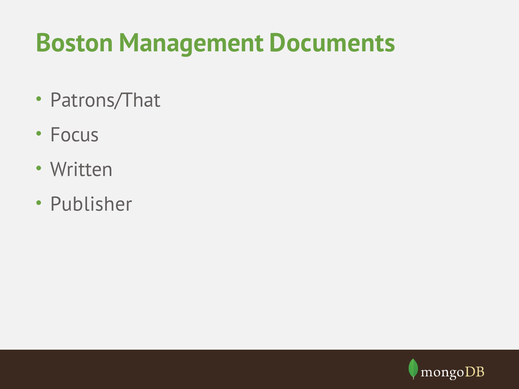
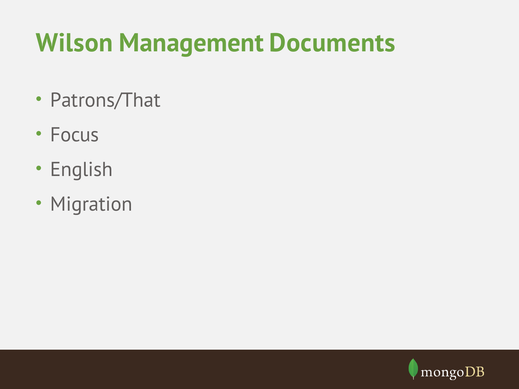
Boston: Boston -> Wilson (74, 43)
Written: Written -> English (81, 170)
Publisher: Publisher -> Migration (91, 204)
